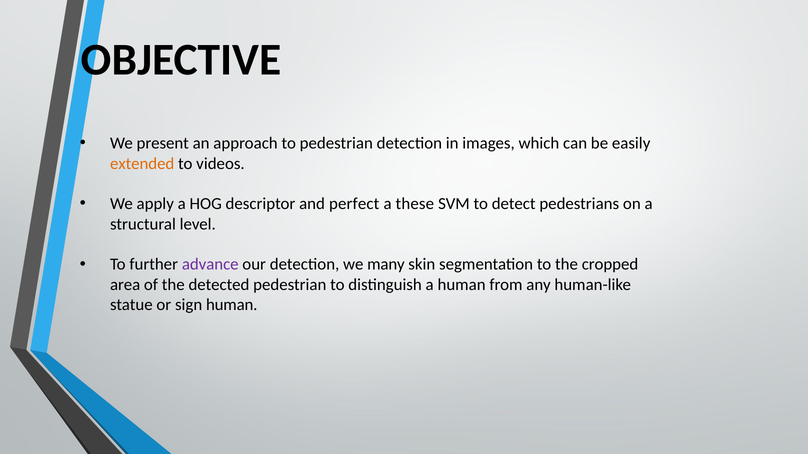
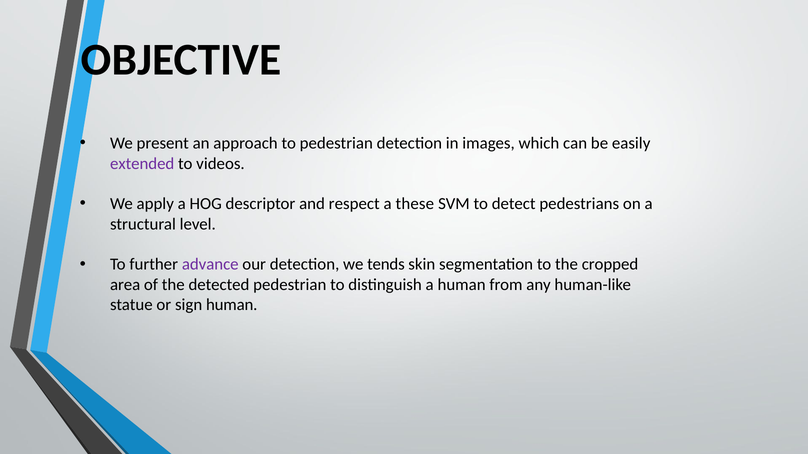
extended colour: orange -> purple (142, 164)
perfect: perfect -> respect (354, 204)
many: many -> tends (386, 265)
